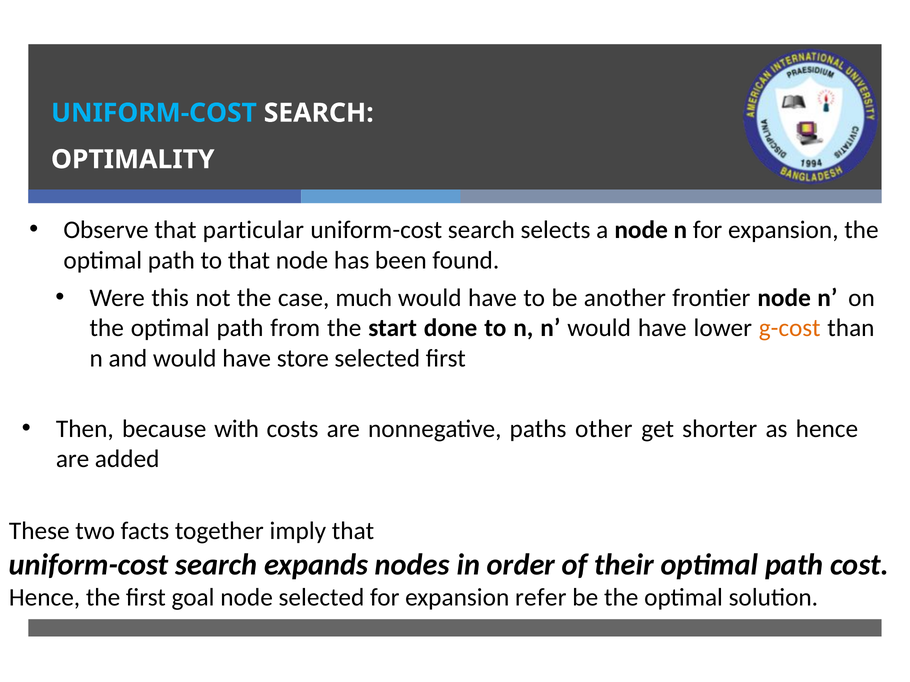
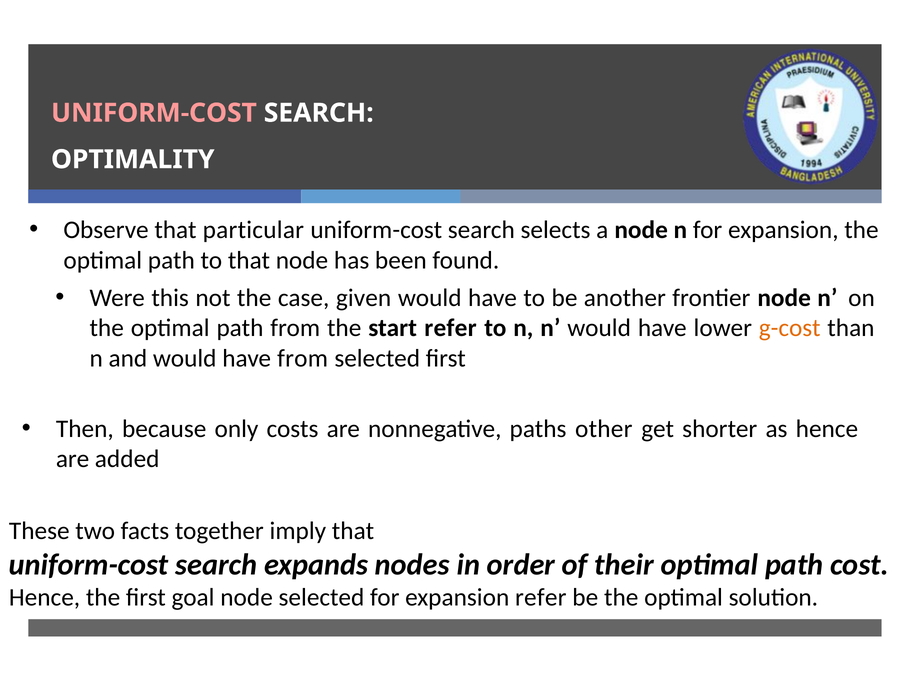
UNIFORM-COST colour: light blue -> pink (154, 113)
much: much -> given (364, 298)
start done: done -> refer (450, 328)
have store: store -> from (303, 359)
with: with -> only (236, 429)
